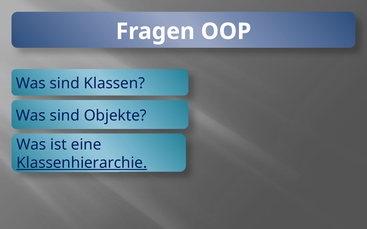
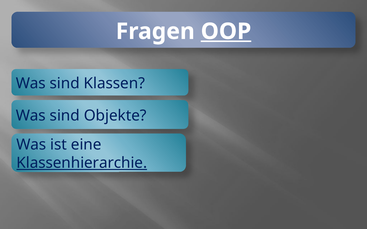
OOP underline: none -> present (226, 31)
